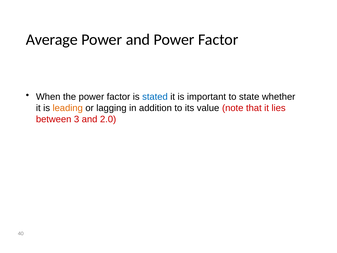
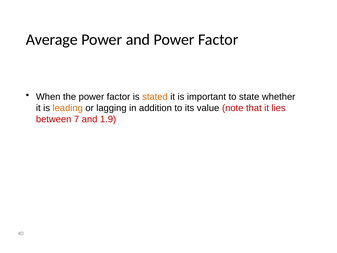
stated colour: blue -> orange (155, 97)
3: 3 -> 7 (77, 119)
2.0: 2.0 -> 1.9 (108, 119)
